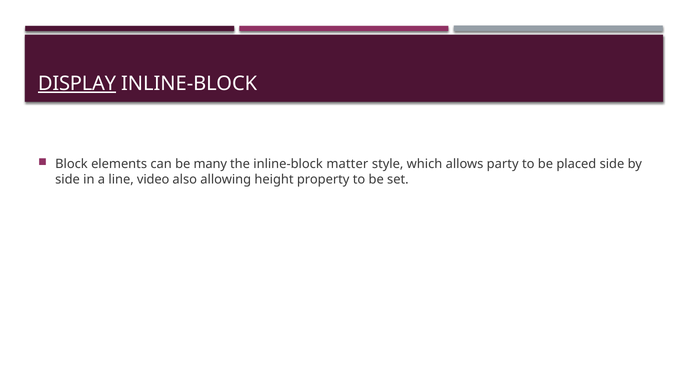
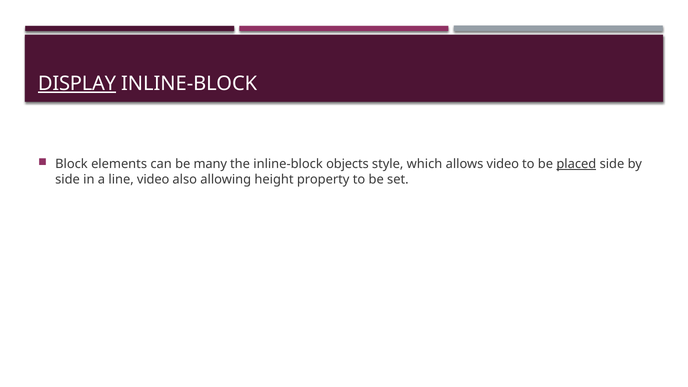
matter: matter -> objects (347, 164)
allows party: party -> video (503, 164)
placed underline: none -> present (576, 164)
